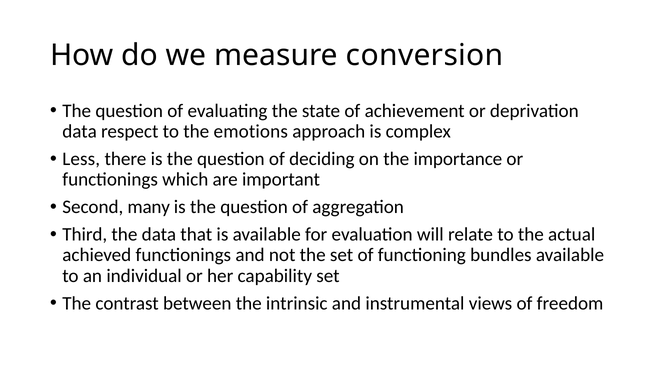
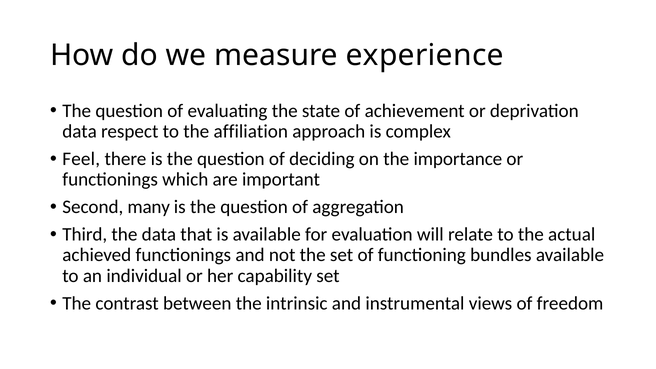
conversion: conversion -> experience (425, 55)
emotions: emotions -> affiliation (251, 132)
Less: Less -> Feel (81, 159)
